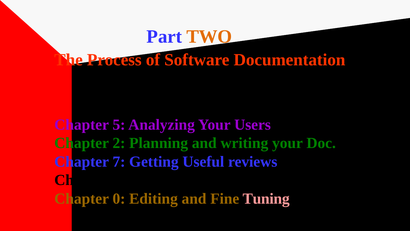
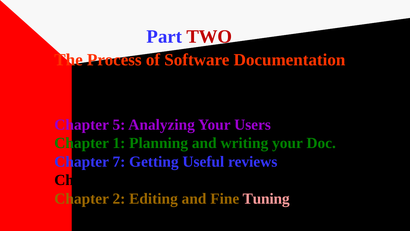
TWO colour: orange -> red (209, 37)
2: 2 -> 1 (119, 143)
0: 0 -> 2 (119, 198)
